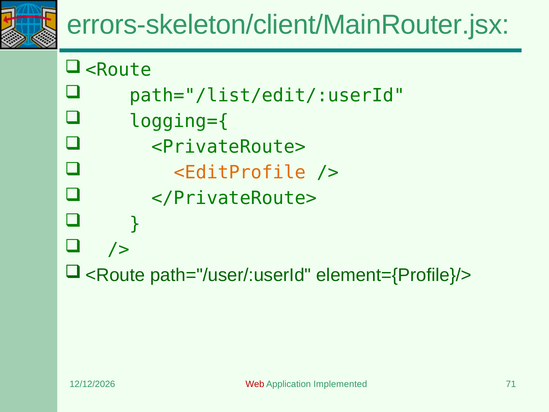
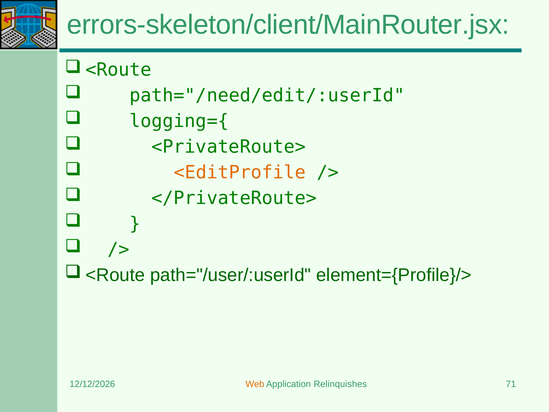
path="/list/edit/:userId: path="/list/edit/:userId -> path="/need/edit/:userId (267, 96)
Web colour: red -> orange (255, 384)
Implemented: Implemented -> Relinquishes (340, 384)
